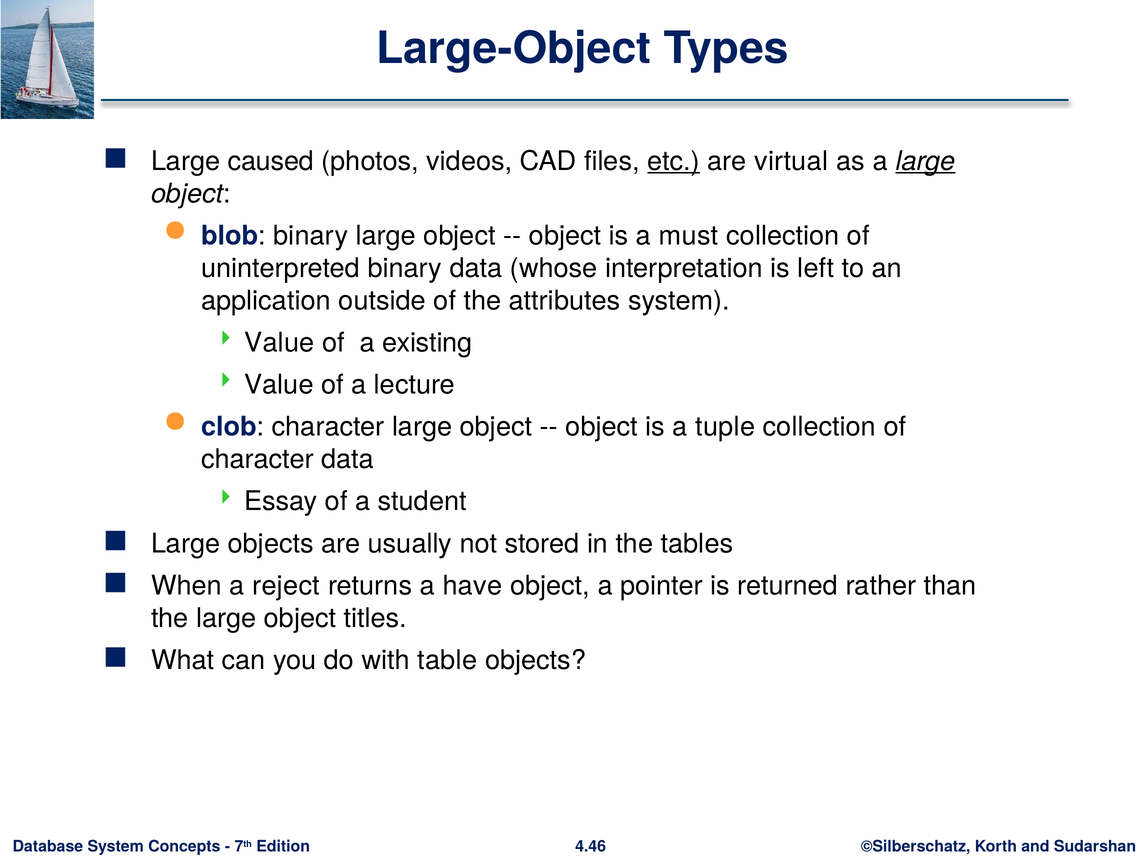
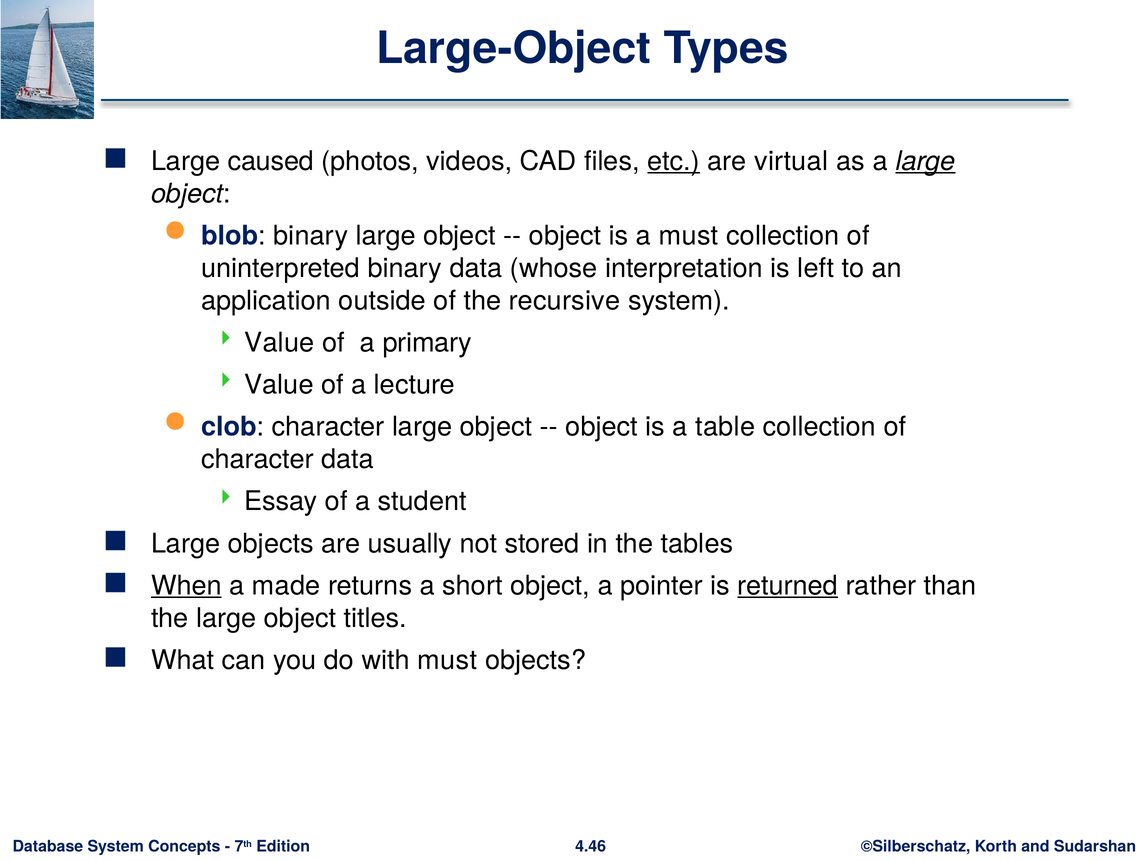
attributes: attributes -> recursive (564, 301)
existing: existing -> primary (427, 343)
tuple: tuple -> table (725, 427)
When underline: none -> present (186, 586)
reject: reject -> made (286, 586)
have: have -> short (472, 586)
returned underline: none -> present (788, 586)
with table: table -> must (447, 660)
